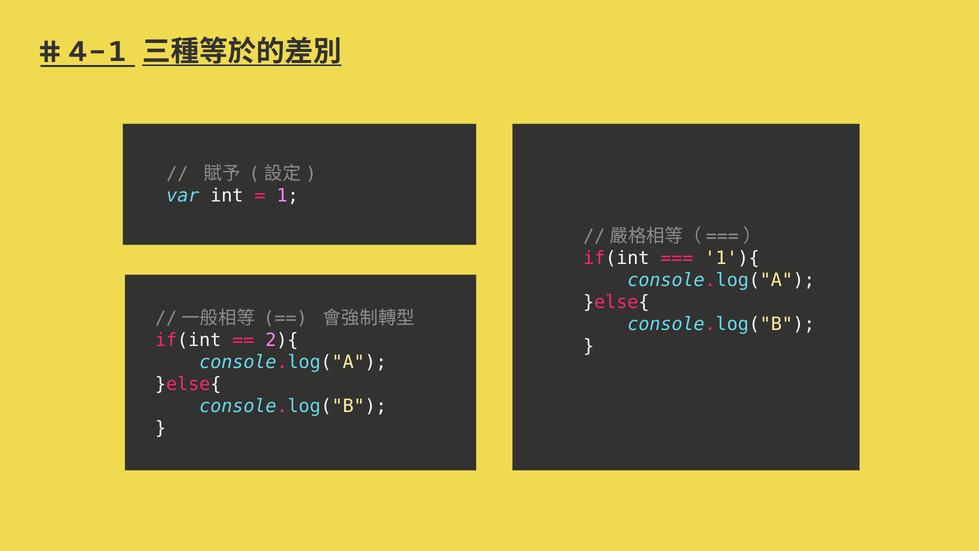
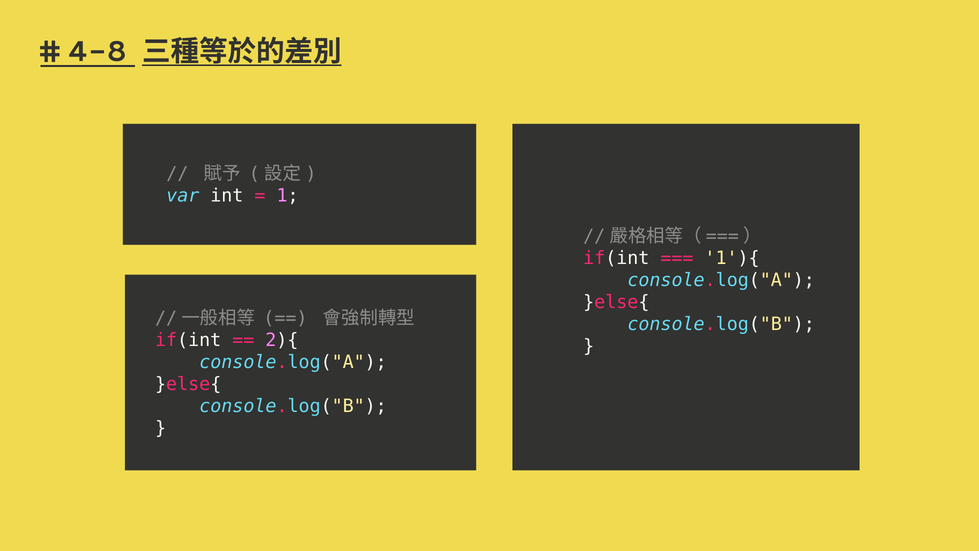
4-1: 4-1 -> 4-8 (97, 52)
